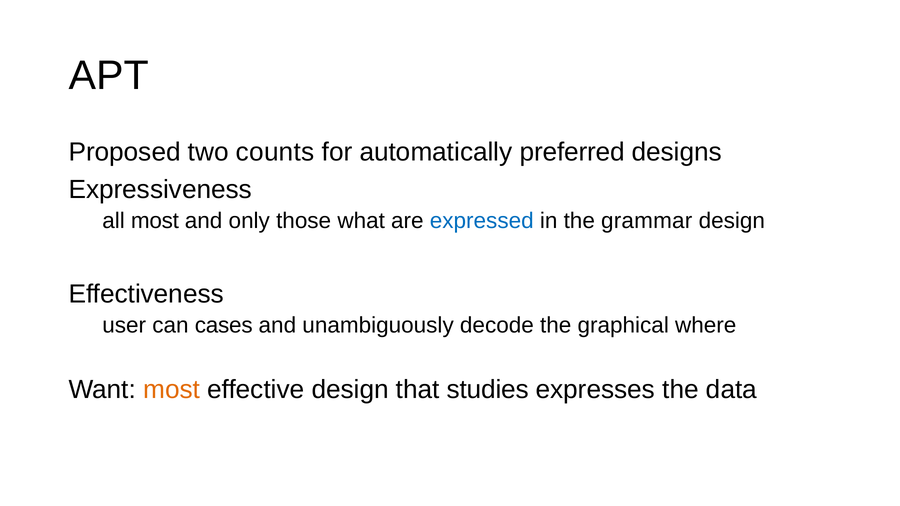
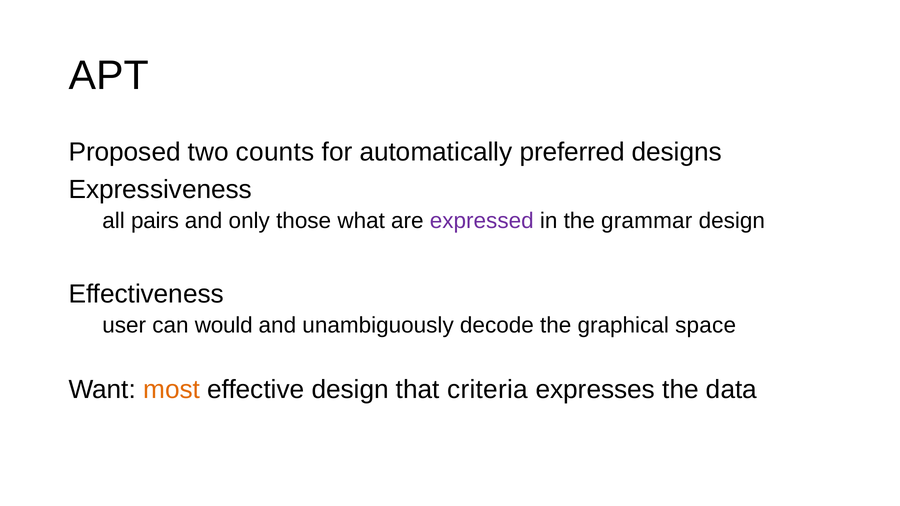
all most: most -> pairs (155, 221)
expressed colour: blue -> purple (482, 221)
cases: cases -> would (224, 325)
where: where -> space (706, 325)
studies: studies -> criteria (488, 390)
